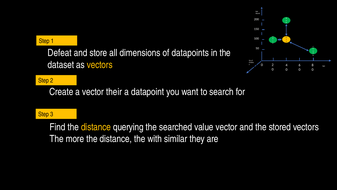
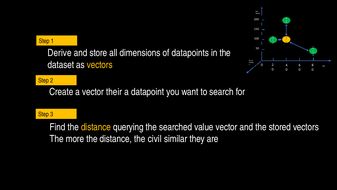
Defeat: Defeat -> Derive (60, 53)
with: with -> civil (155, 139)
